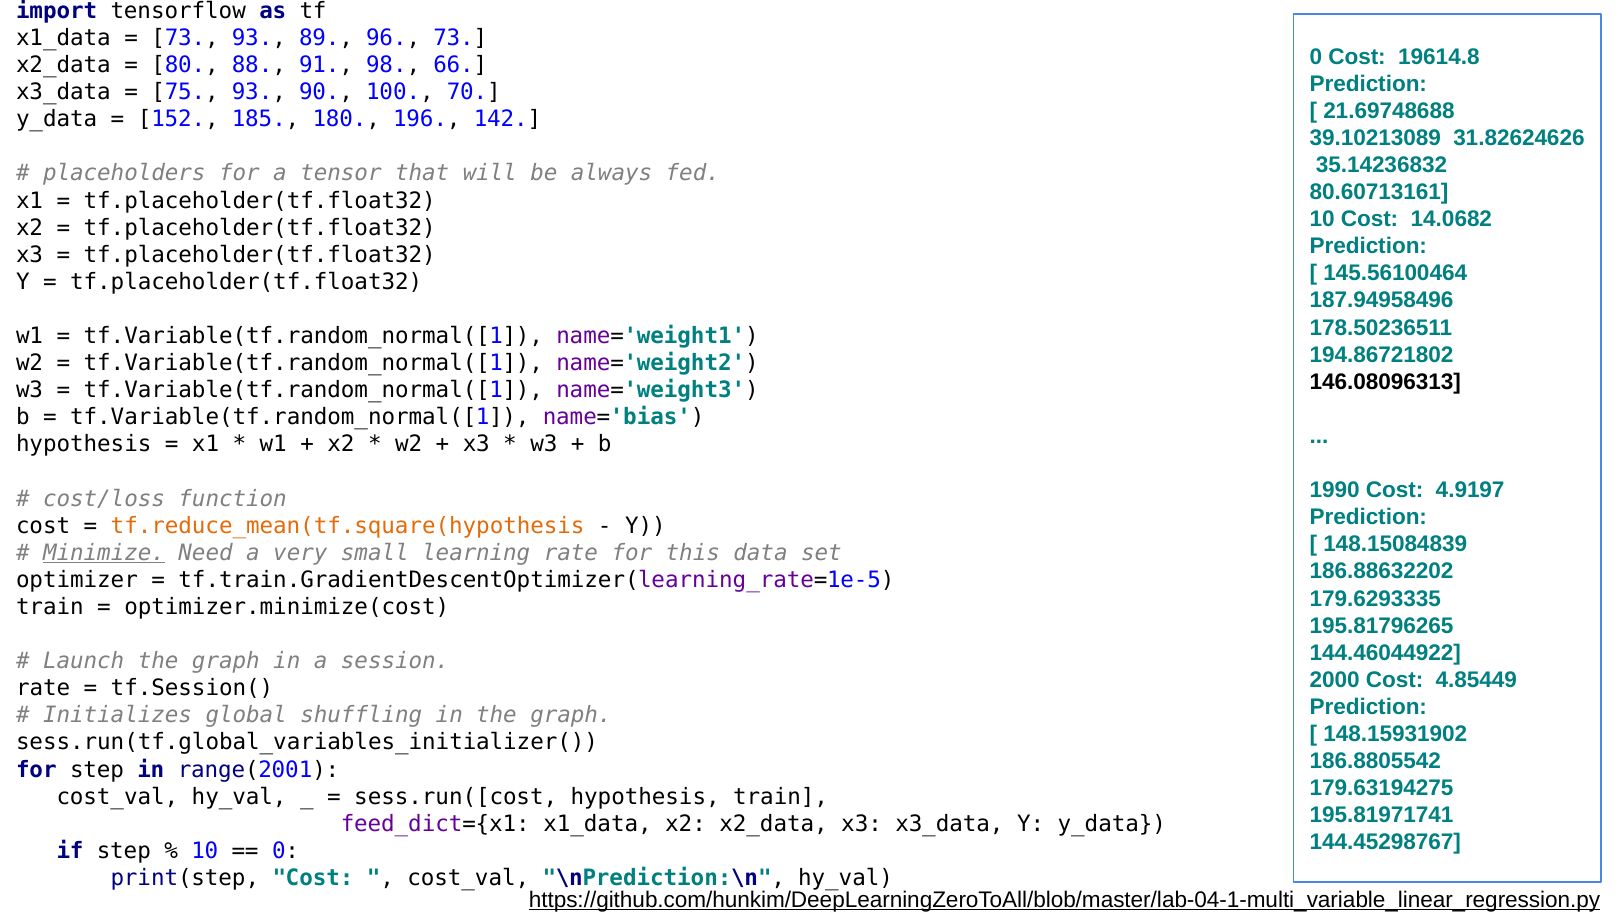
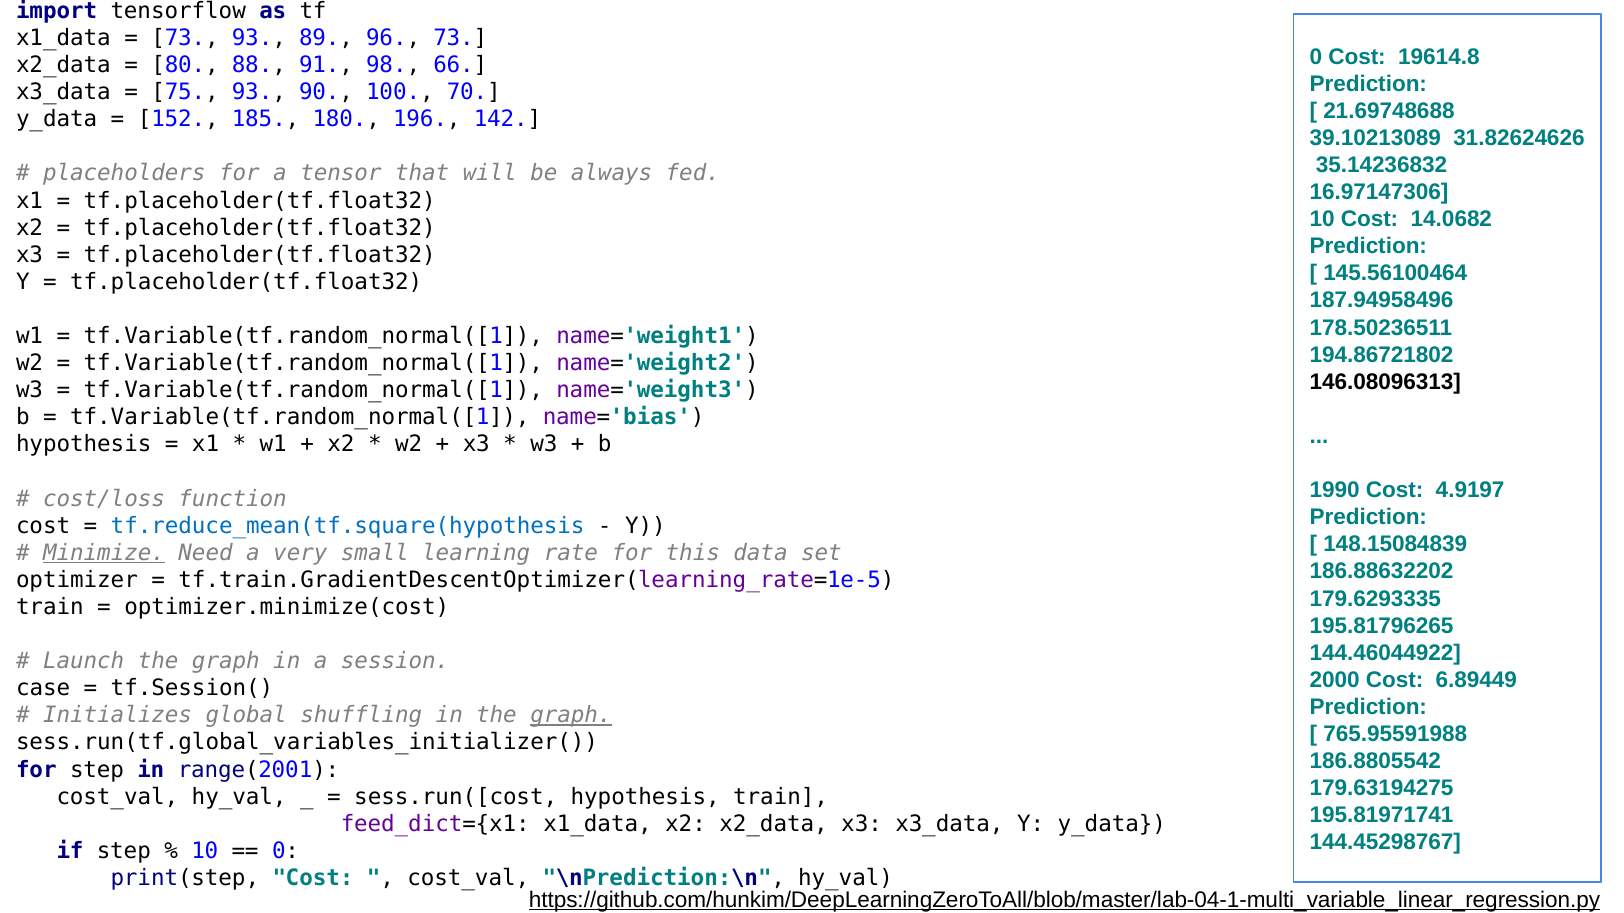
80.60713161: 80.60713161 -> 16.97147306 (1379, 192)
tf.reduce_mean(tf.square(hypothesis colour: orange -> blue (348, 526)
4.85449: 4.85449 -> 6.89449 (1476, 680)
rate: rate -> case (43, 689)
graph underline: none -> present (571, 716)
148.15931902: 148.15931902 -> 765.95591988 (1395, 734)
